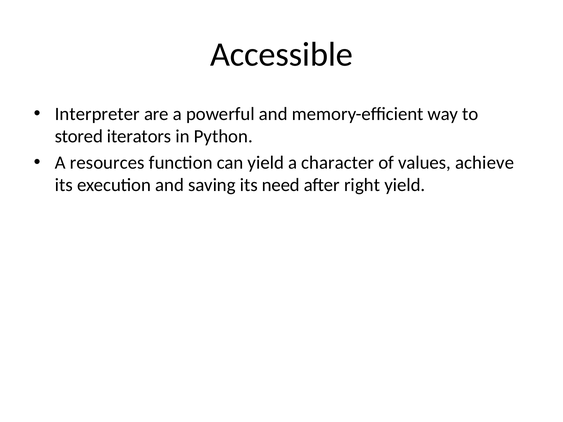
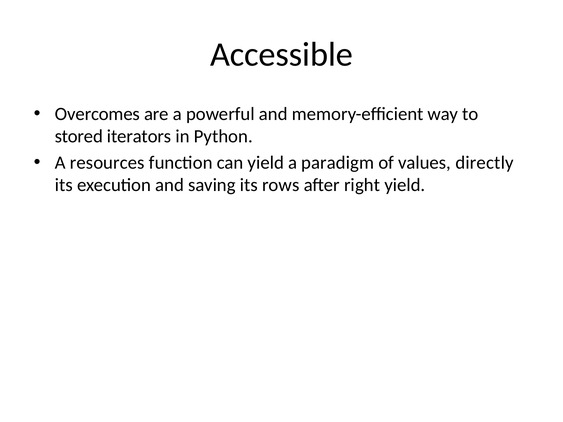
Interpreter: Interpreter -> Overcomes (97, 114)
character: character -> paradigm (338, 163)
achieve: achieve -> directly (485, 163)
need: need -> rows (281, 185)
